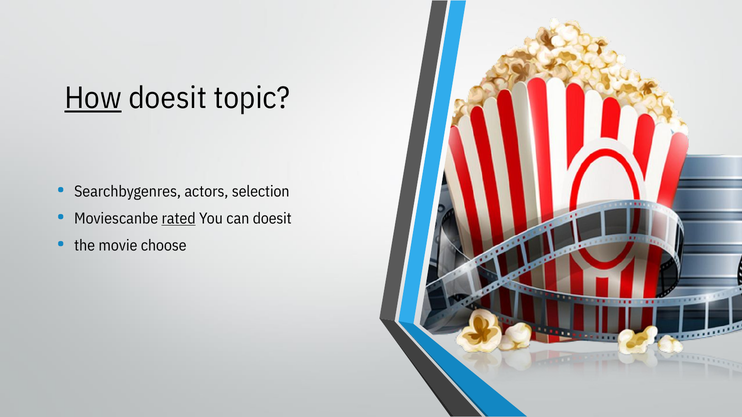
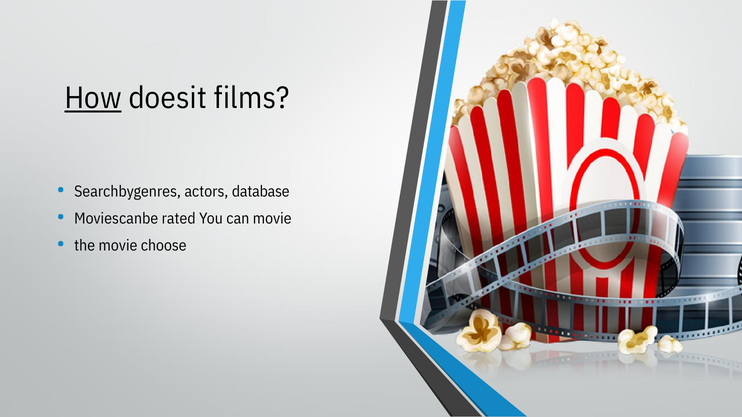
topic: topic -> films (252, 98)
selection: selection -> database (261, 192)
rated underline: present -> none (179, 219)
can doesit: doesit -> movie (272, 219)
